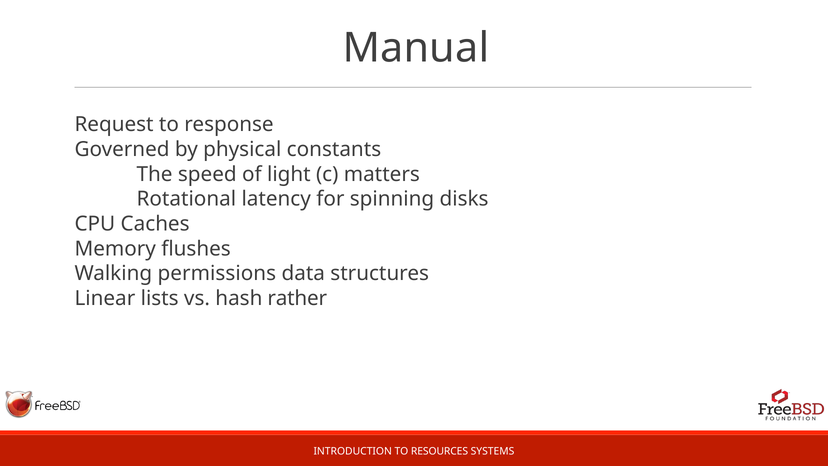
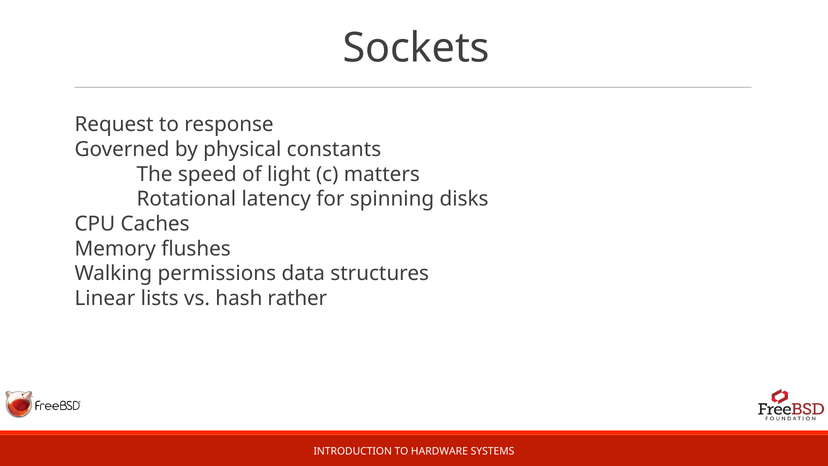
Manual: Manual -> Sockets (416, 48)
RESOURCES: RESOURCES -> HARDWARE (439, 451)
